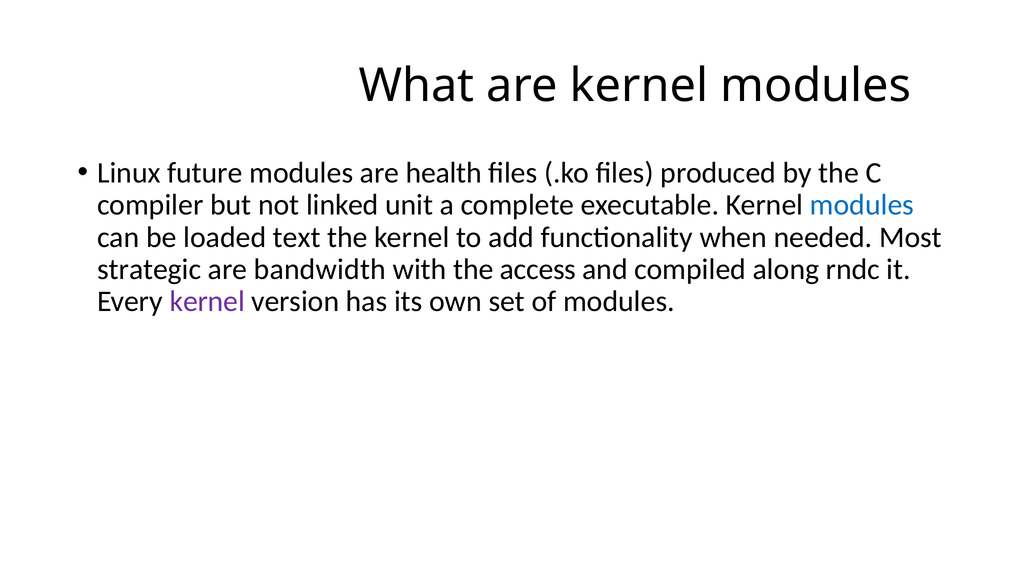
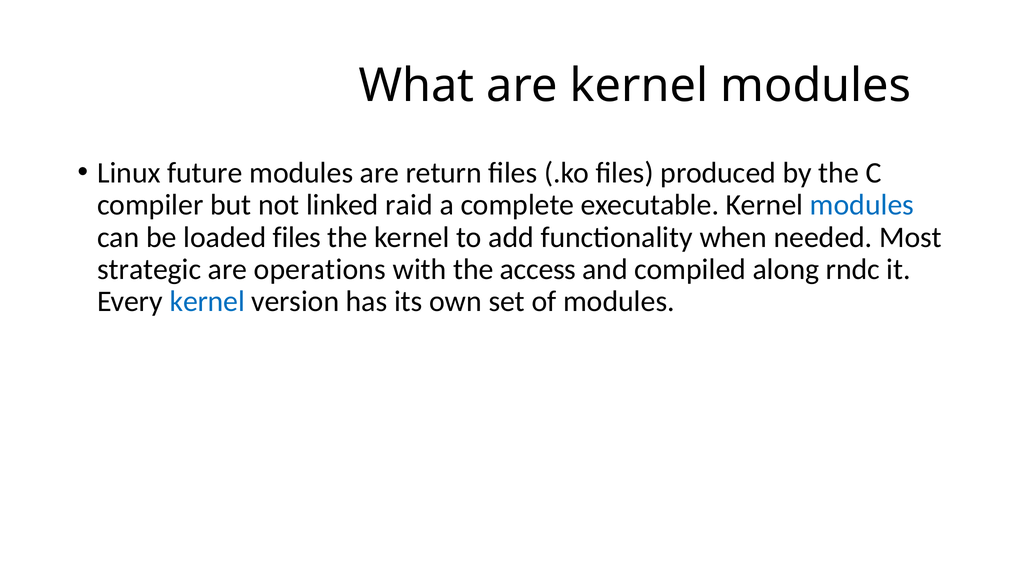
health: health -> return (444, 173)
unit: unit -> raid (409, 205)
loaded text: text -> files (297, 237)
bandwidth: bandwidth -> operations (320, 270)
kernel colour: purple -> blue (207, 302)
